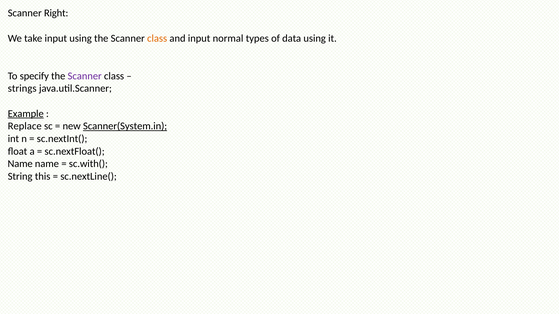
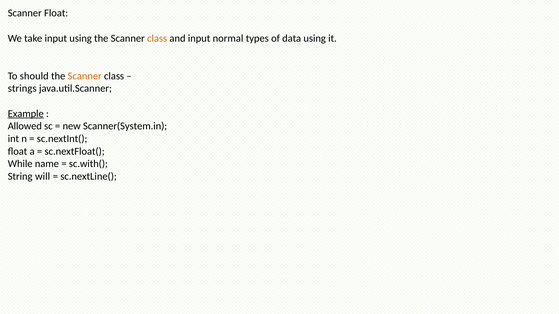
Scanner Right: Right -> Float (56, 13)
specify: specify -> should (34, 76)
Scanner colour: purple -> orange (85, 76)
Replace: Replace -> Allowed (25, 126)
Scanner(System.in underline: present -> none (125, 126)
Name: Name -> While (20, 164)
this: this -> will (43, 177)
